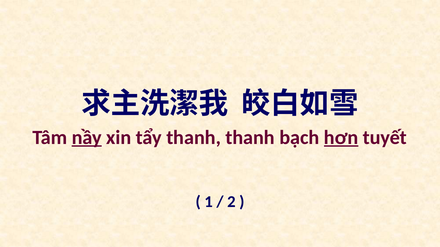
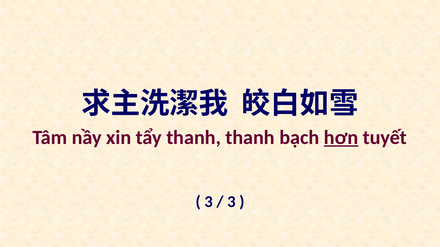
nầy underline: present -> none (87, 138)
1: 1 -> 3 (209, 202)
2: 2 -> 3 (231, 202)
